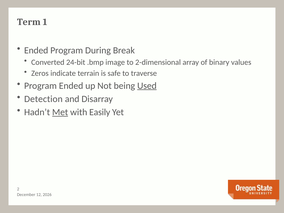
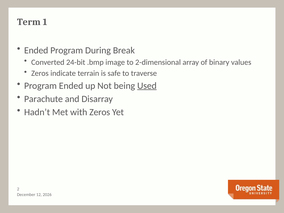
Detection: Detection -> Parachute (43, 99)
Met underline: present -> none (60, 112)
with Easily: Easily -> Zeros (100, 112)
